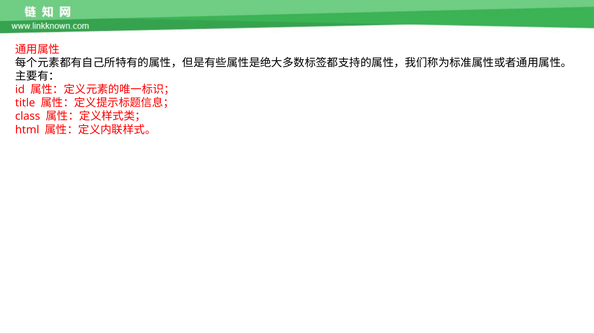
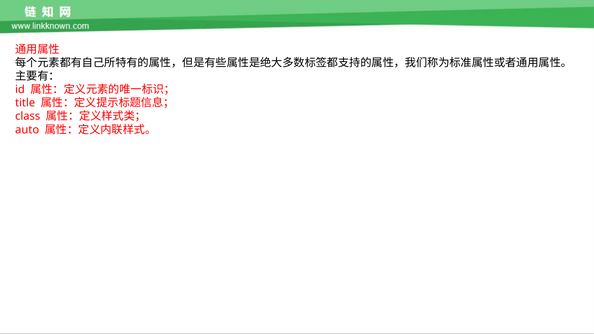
html: html -> auto (27, 130)
